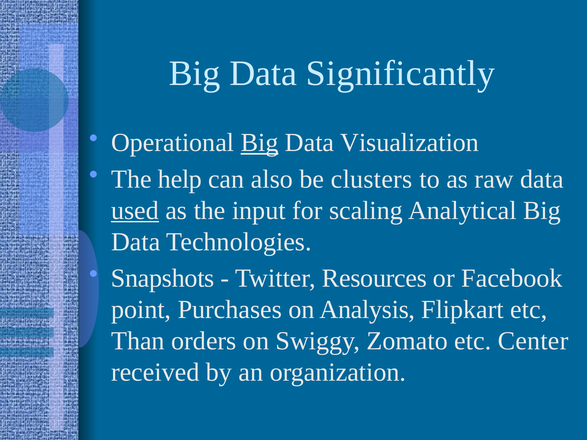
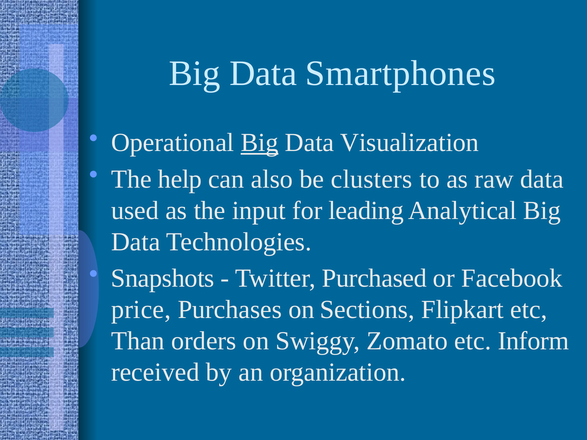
Significantly: Significantly -> Smartphones (401, 73)
used underline: present -> none (135, 211)
scaling: scaling -> leading (366, 211)
Resources: Resources -> Purchased (374, 278)
point: point -> price (141, 310)
Analysis: Analysis -> Sections (367, 310)
Center: Center -> Inform (533, 341)
